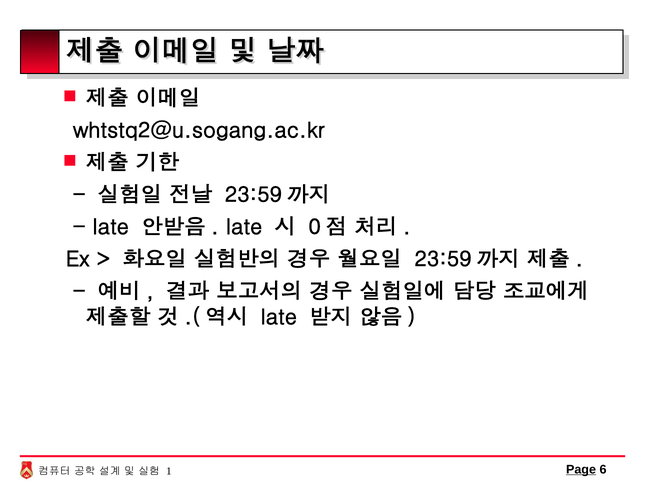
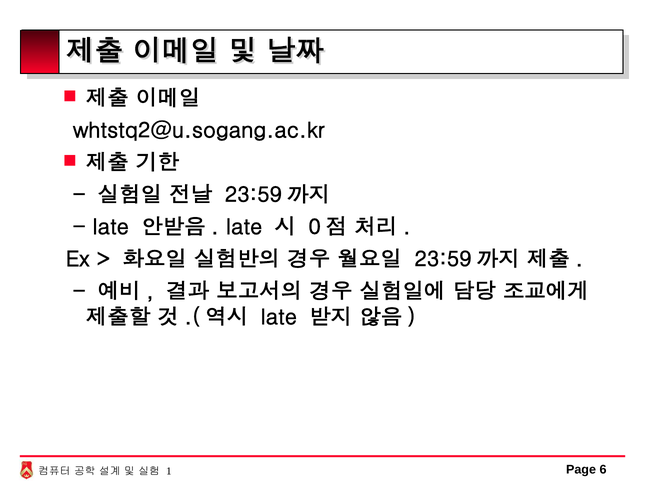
Page underline: present -> none (581, 470)
